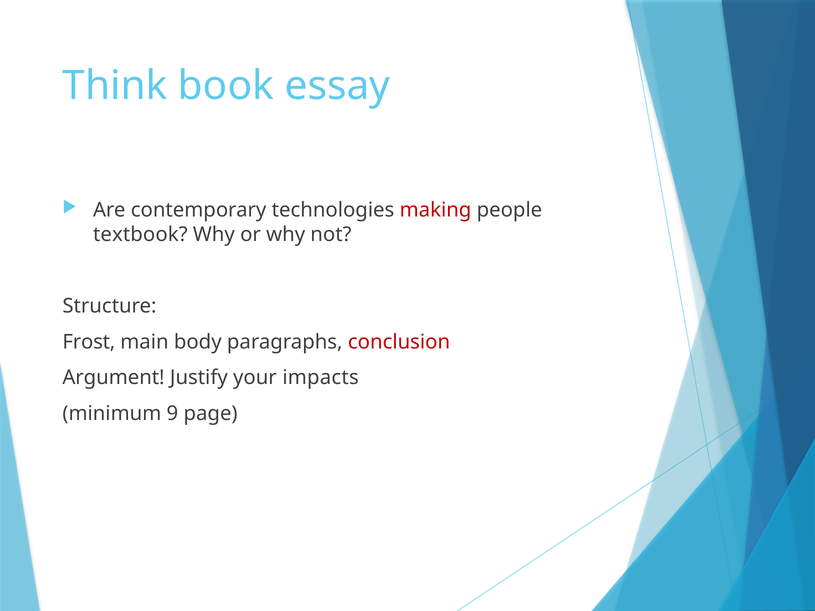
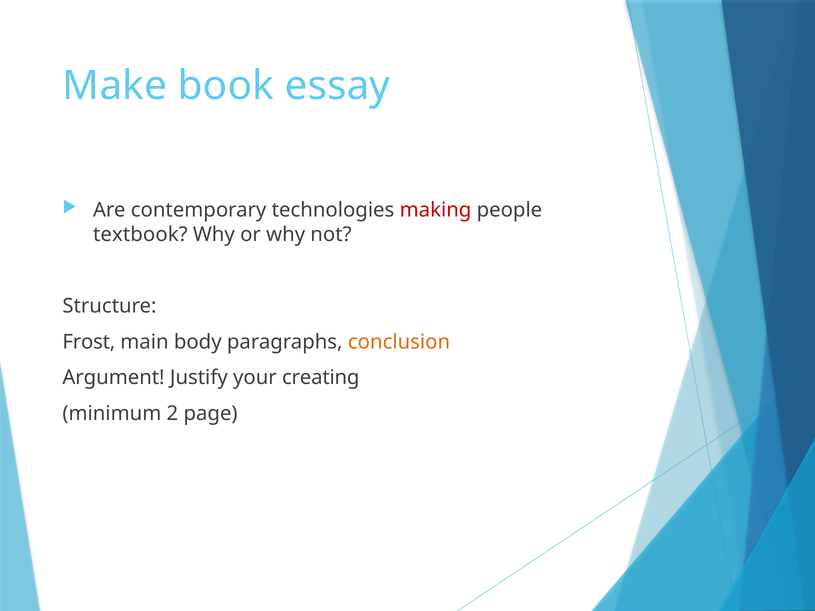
Think: Think -> Make (115, 86)
conclusion colour: red -> orange (399, 342)
impacts: impacts -> creating (321, 378)
9: 9 -> 2 (172, 414)
